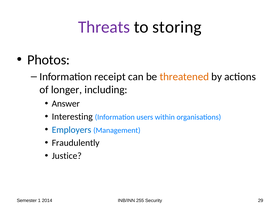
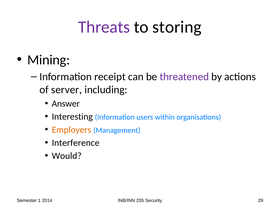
Photos: Photos -> Mining (49, 60)
threatened colour: orange -> purple (184, 77)
longer: longer -> server (67, 90)
Employers colour: blue -> orange (72, 130)
Fraudulently: Fraudulently -> Interference (76, 143)
Justice: Justice -> Would (67, 156)
